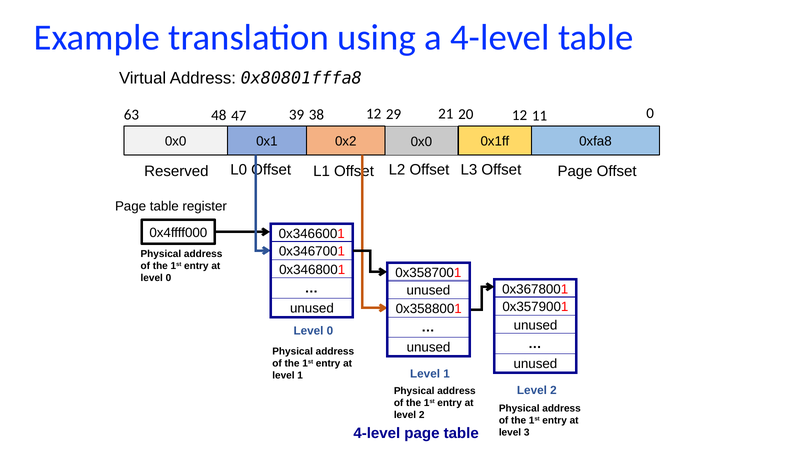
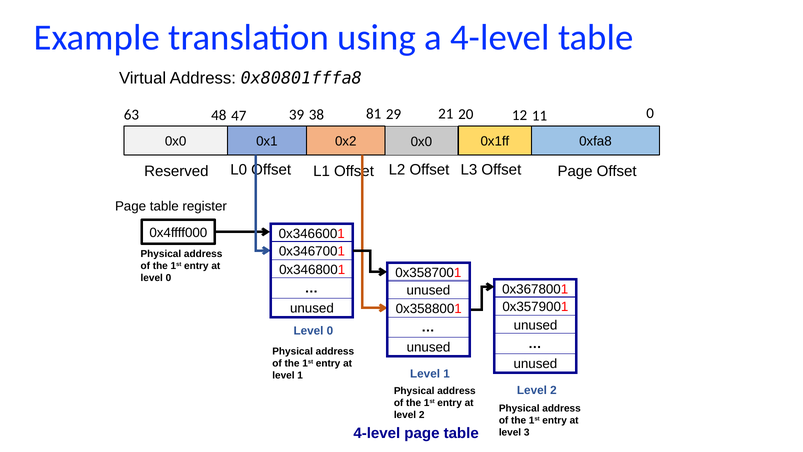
38 12: 12 -> 81 (374, 114)
